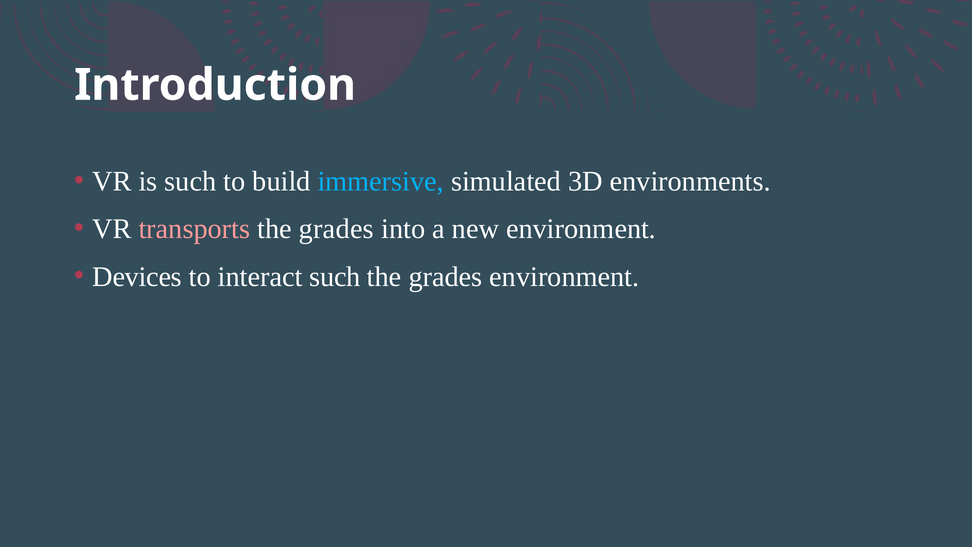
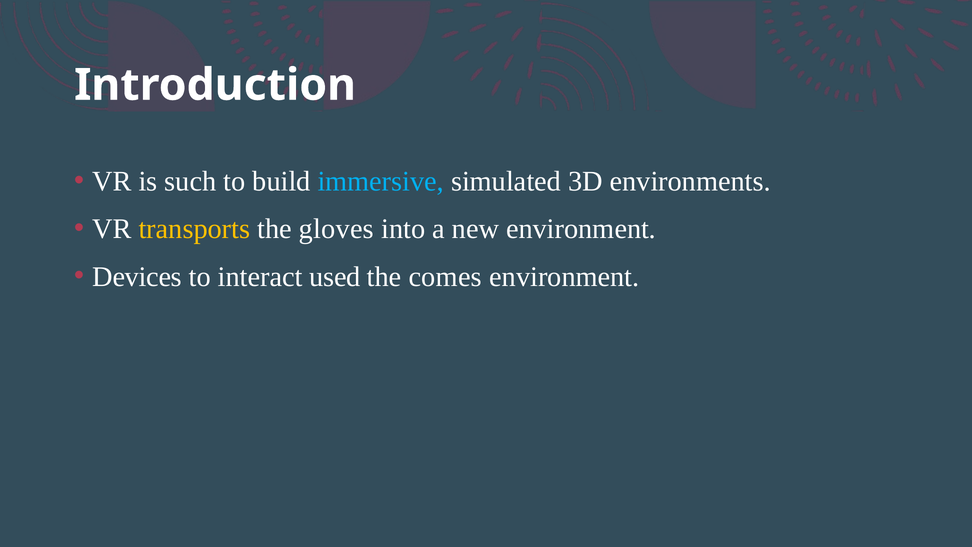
transports colour: pink -> yellow (194, 229)
grades: grades -> gloves (336, 229)
interact such: such -> used (335, 277)
grades: grades -> comes (445, 277)
